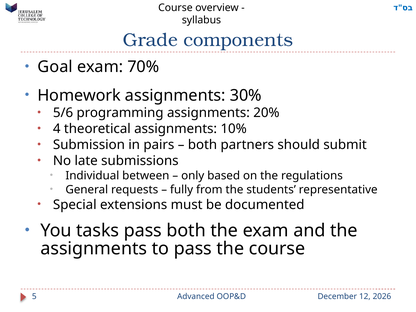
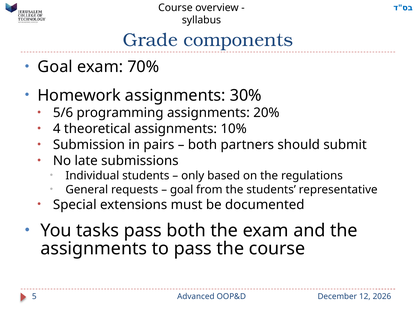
Individual between: between -> students (146, 176)
fully: fully -> goal (182, 190)
